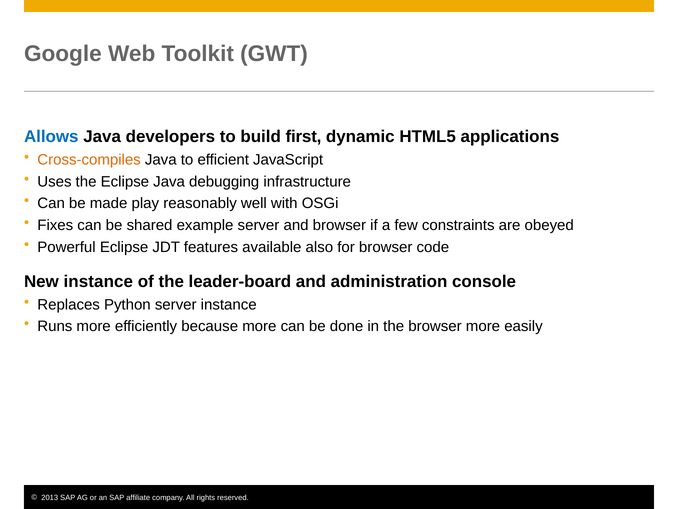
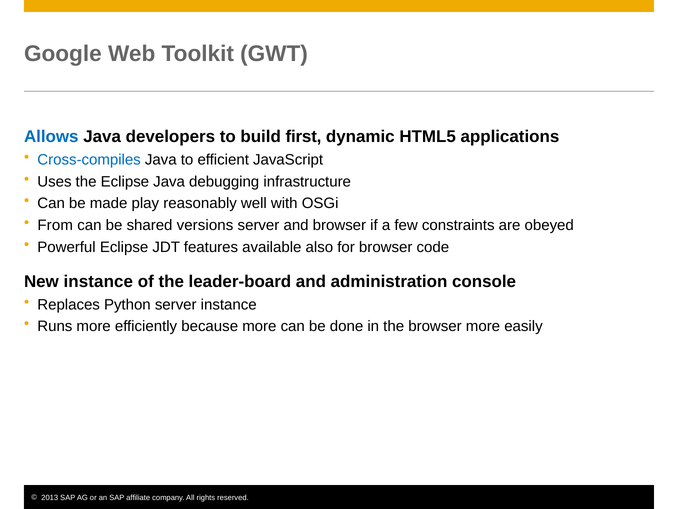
Cross-compiles colour: orange -> blue (89, 160)
Fixes: Fixes -> From (55, 225)
example: example -> versions (205, 225)
